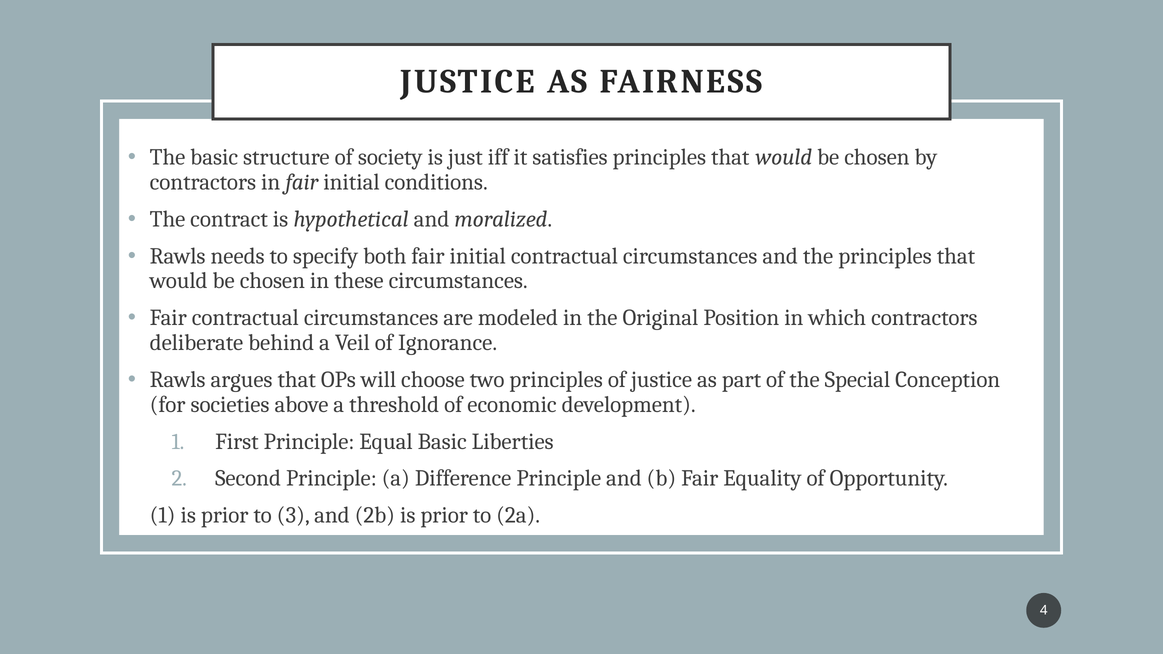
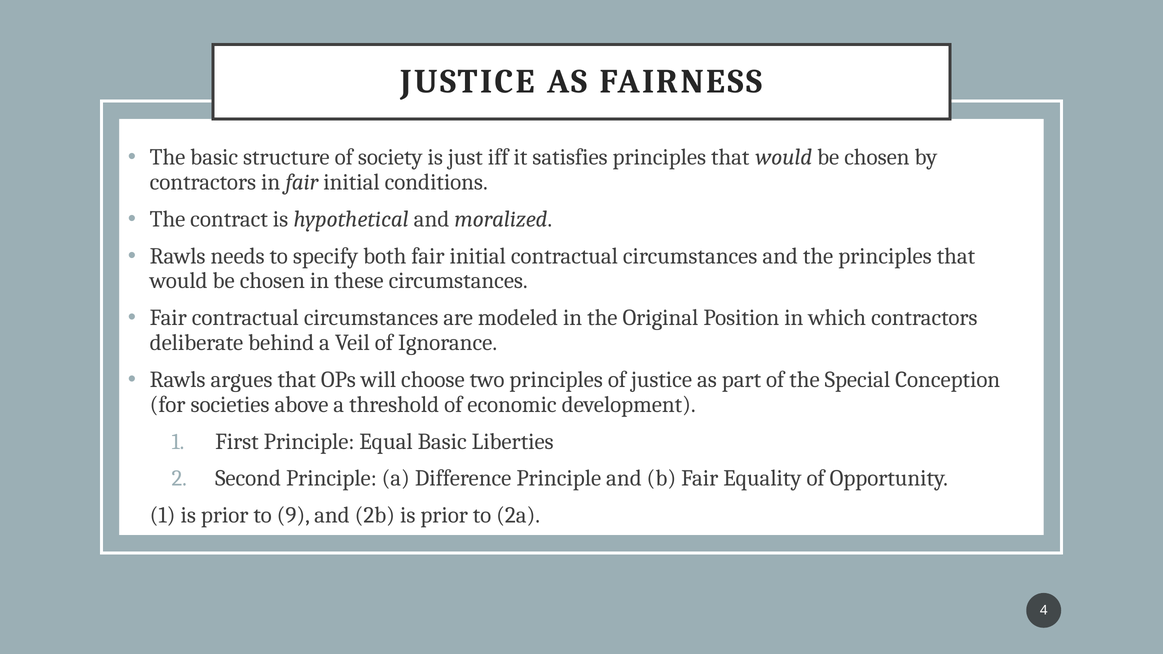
3: 3 -> 9 (293, 516)
